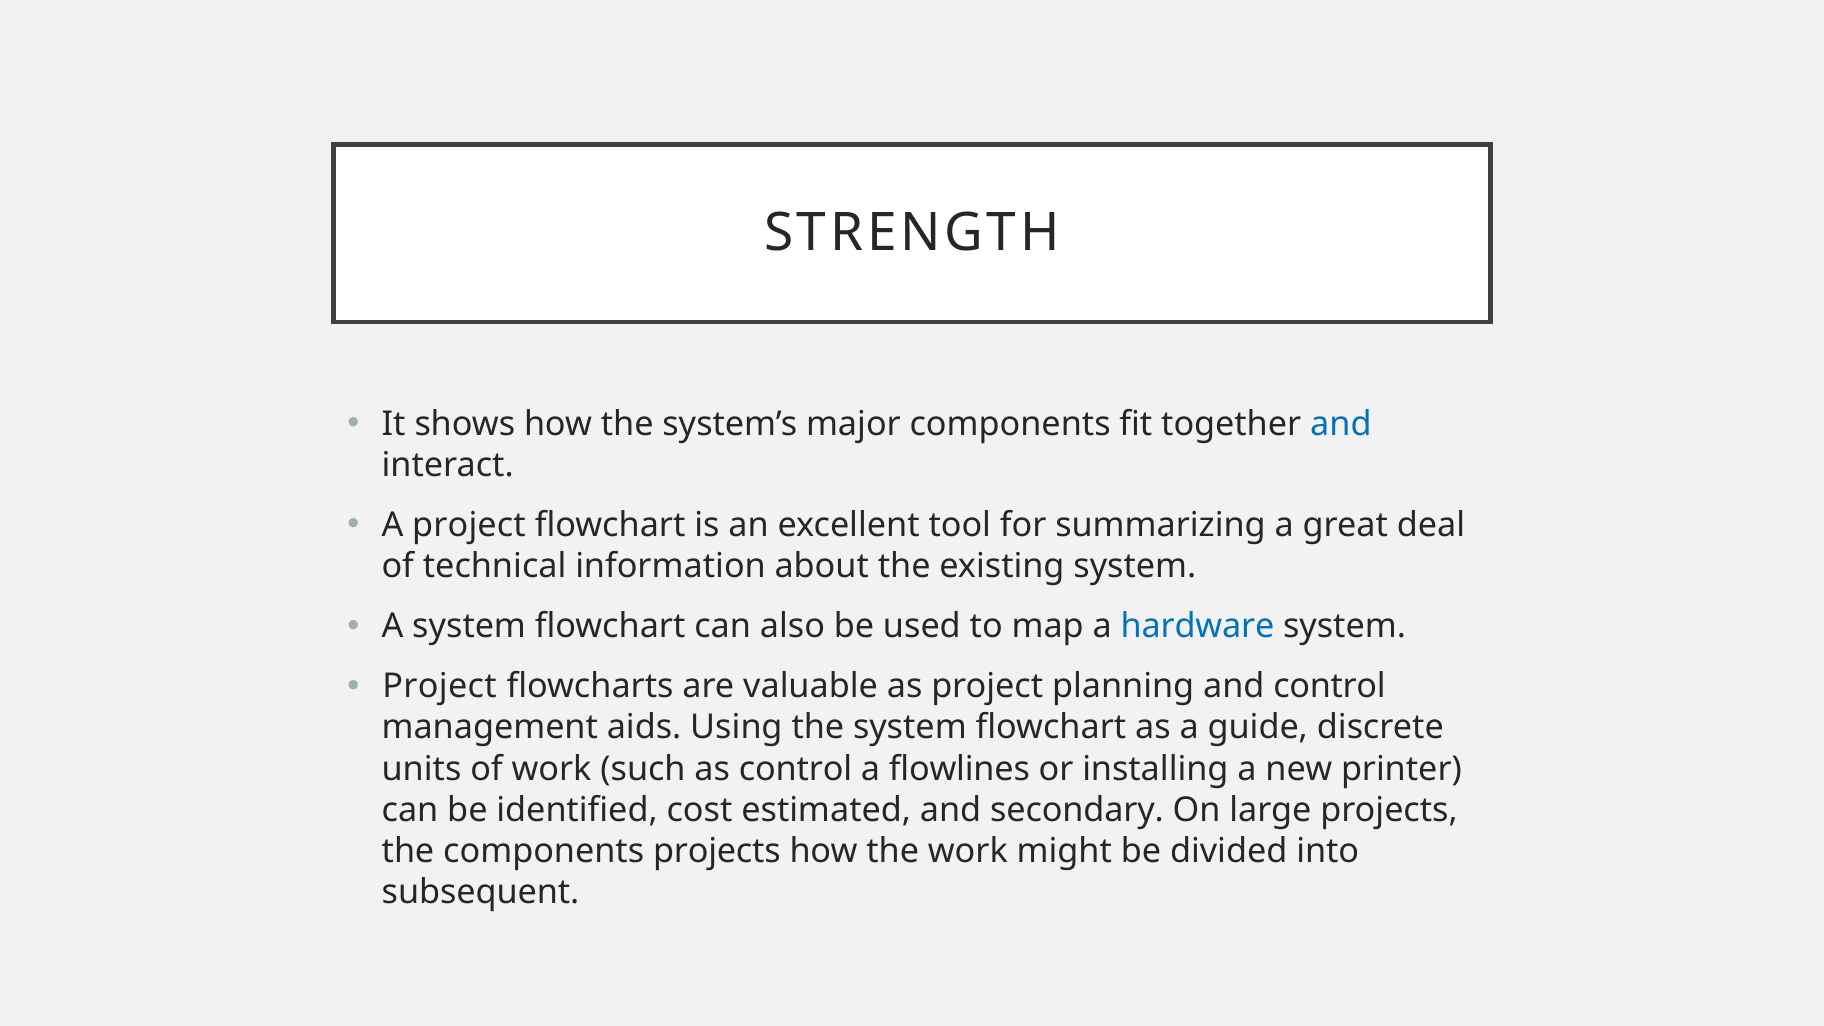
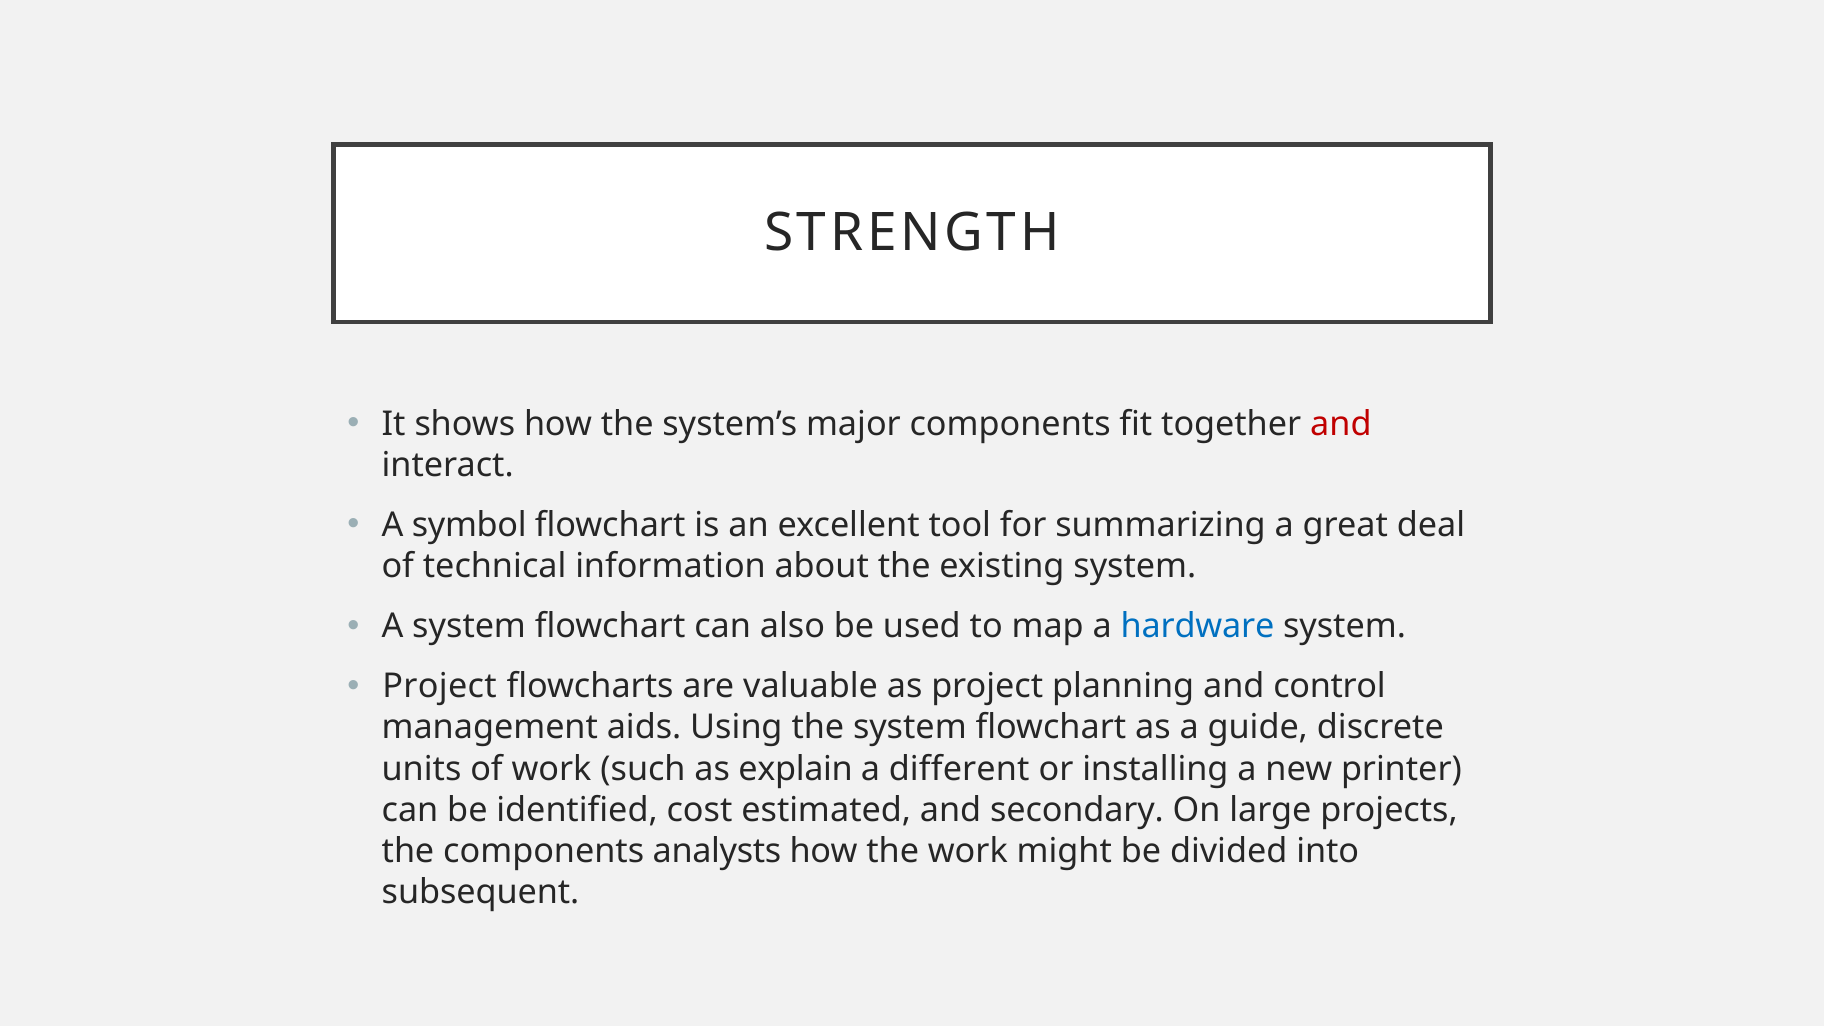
and colour: blue -> red (1341, 424)
A project: project -> symbol (469, 526)
as control: control -> explain (796, 769)
flowlines: flowlines -> different (959, 769)
components projects: projects -> analysts (717, 851)
